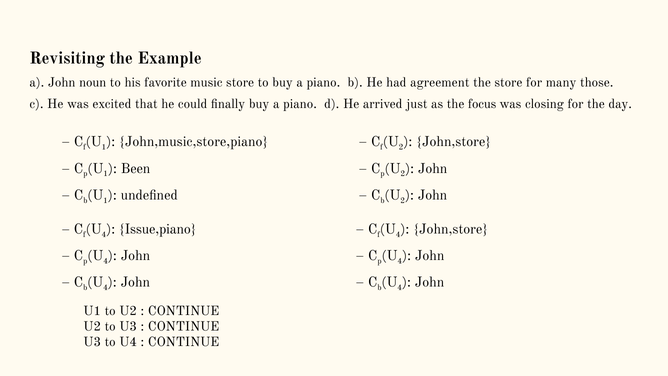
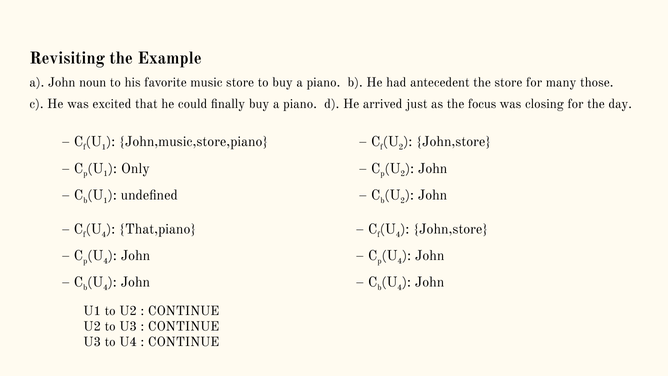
agreement: agreement -> antecedent (440, 82)
Been: Been -> Only (135, 168)
Issue,piano: Issue,piano -> That,piano (158, 229)
